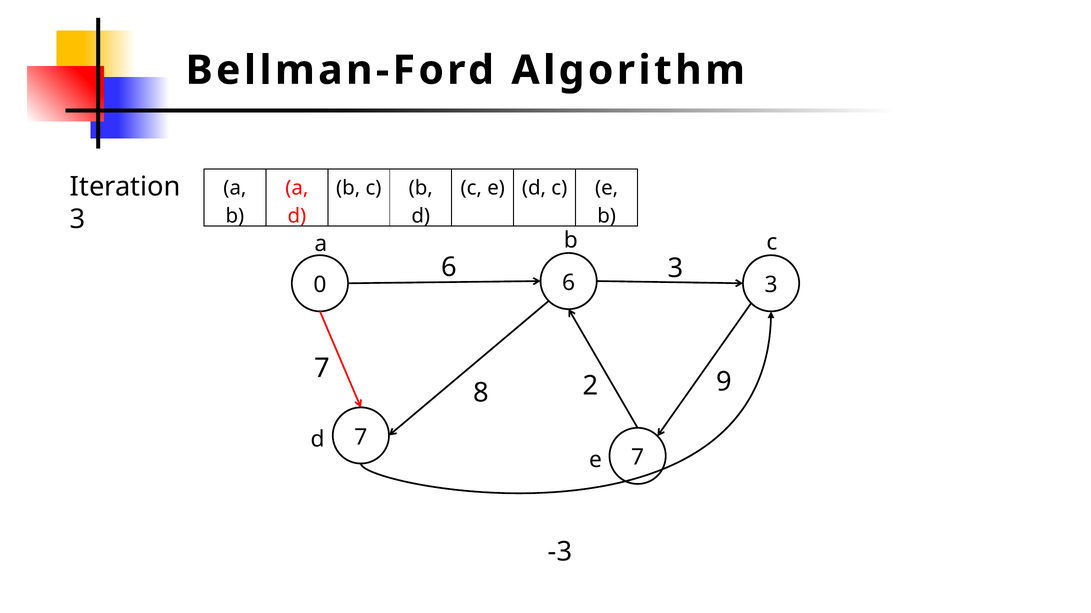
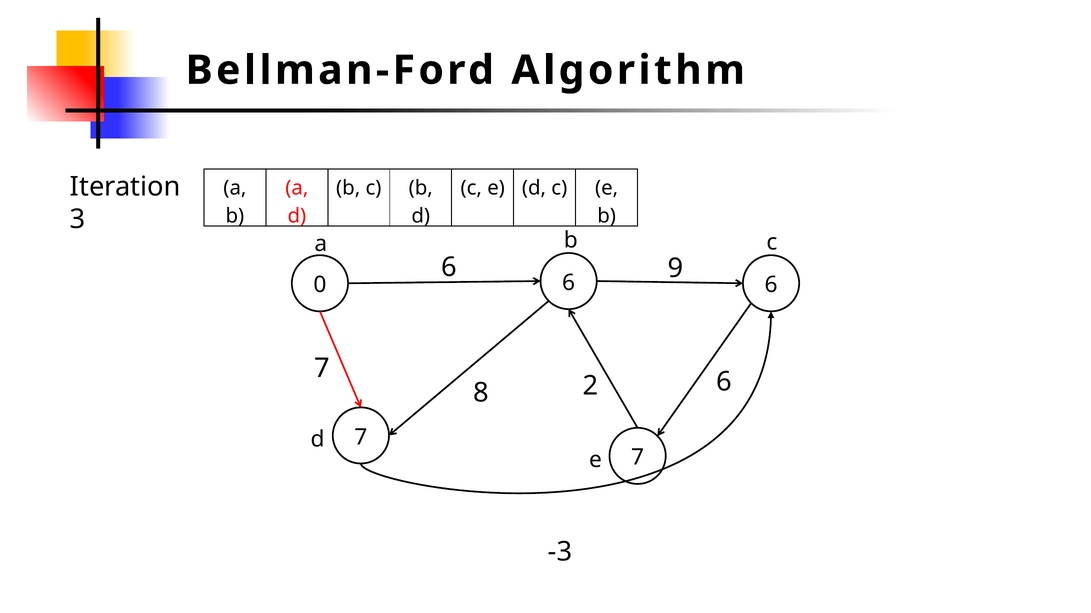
3: 3 -> 9 (676, 269)
0 6 3: 3 -> 6 (771, 285)
8 9: 9 -> 6 (724, 382)
